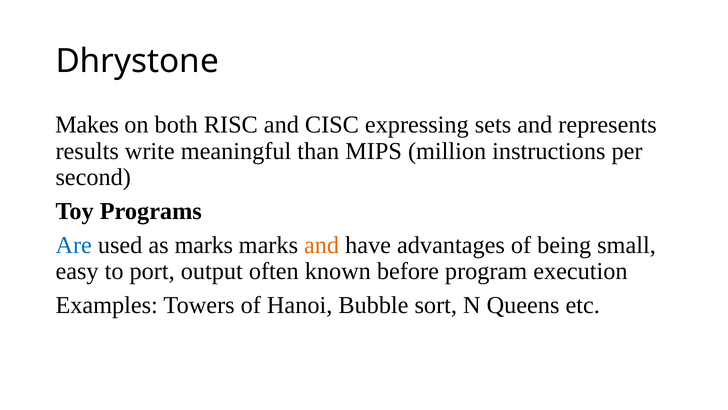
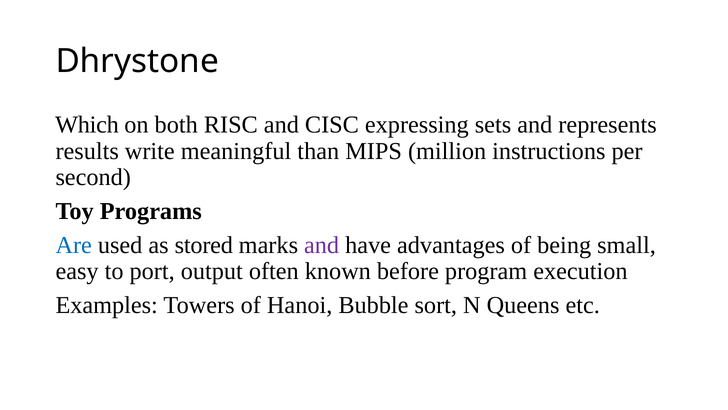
Makes: Makes -> Which (87, 125)
as marks: marks -> stored (204, 245)
and colour: orange -> purple (322, 245)
